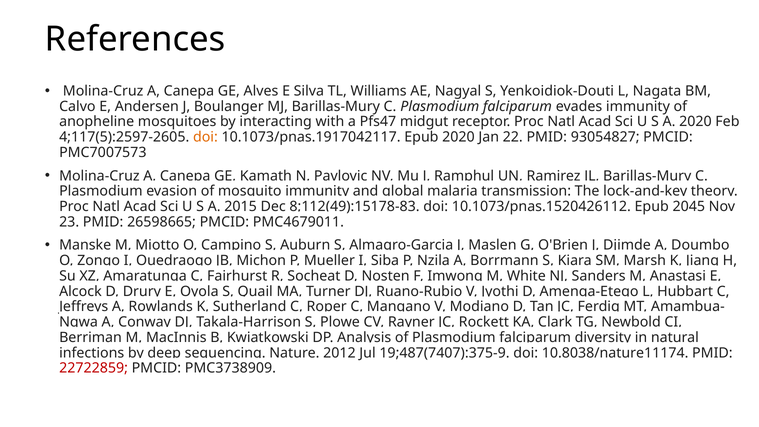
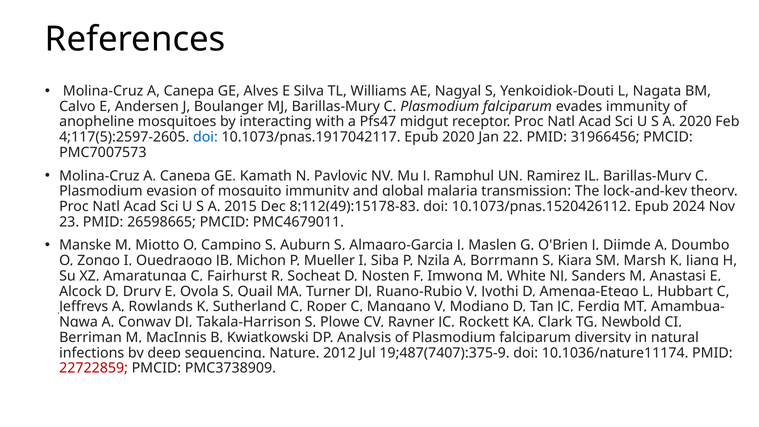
doi colour: orange -> blue (205, 137)
93054827: 93054827 -> 31966456 (605, 137)
2045: 2045 -> 2024 (689, 207)
10.8038/nature11174: 10.8038/nature11174 -> 10.1036/nature11174 (615, 353)
